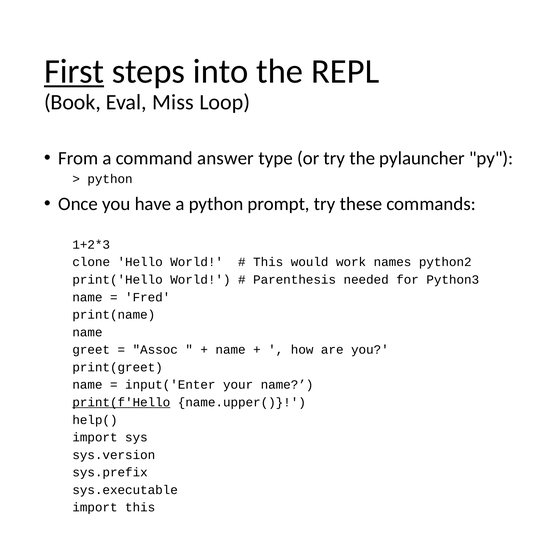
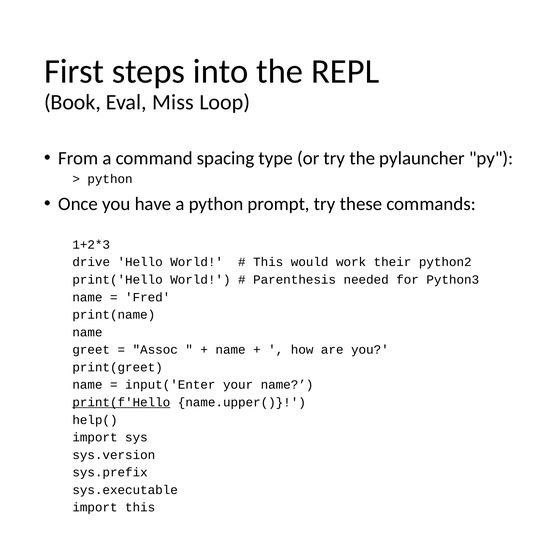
First underline: present -> none (74, 72)
answer: answer -> spacing (226, 158)
clone: clone -> drive (91, 262)
names: names -> their (392, 262)
